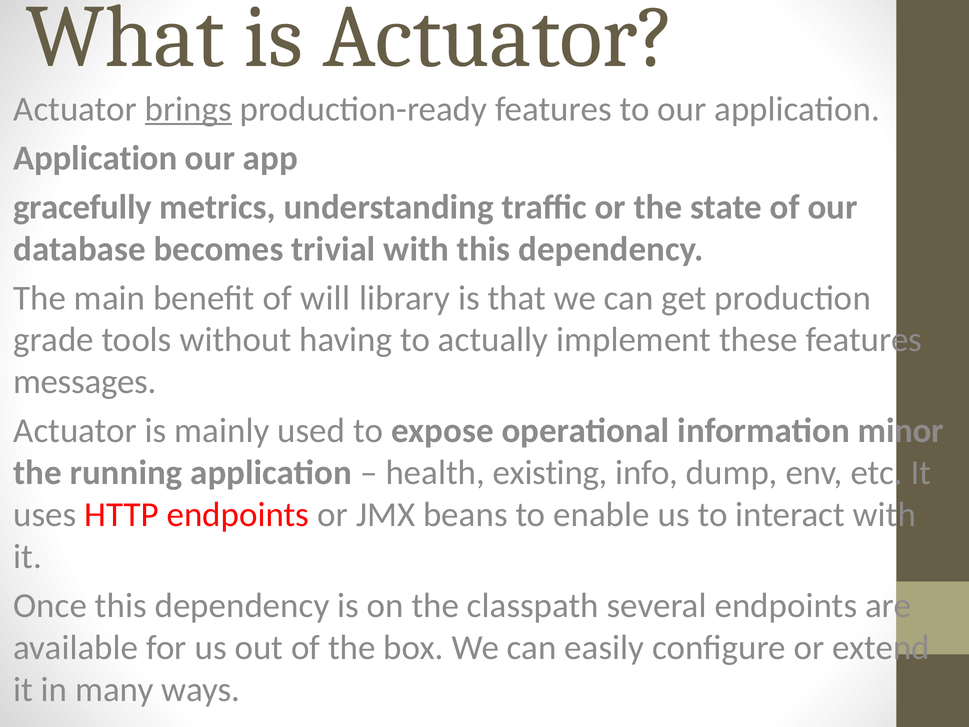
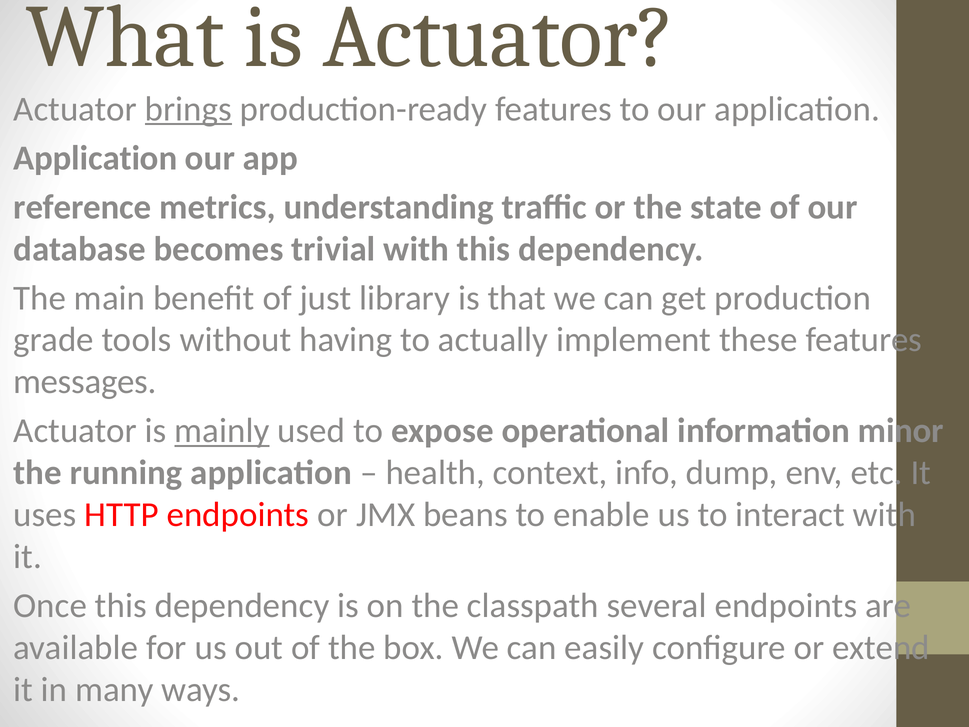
gracefully: gracefully -> reference (82, 207)
will: will -> just (326, 298)
mainly underline: none -> present (222, 431)
existing: existing -> context (550, 473)
